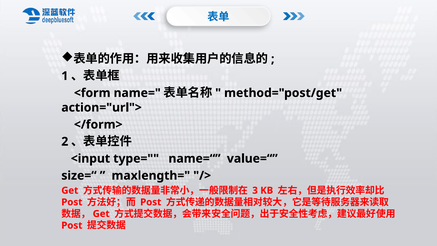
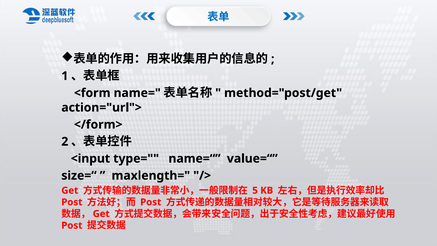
3: 3 -> 5 (255, 190)
